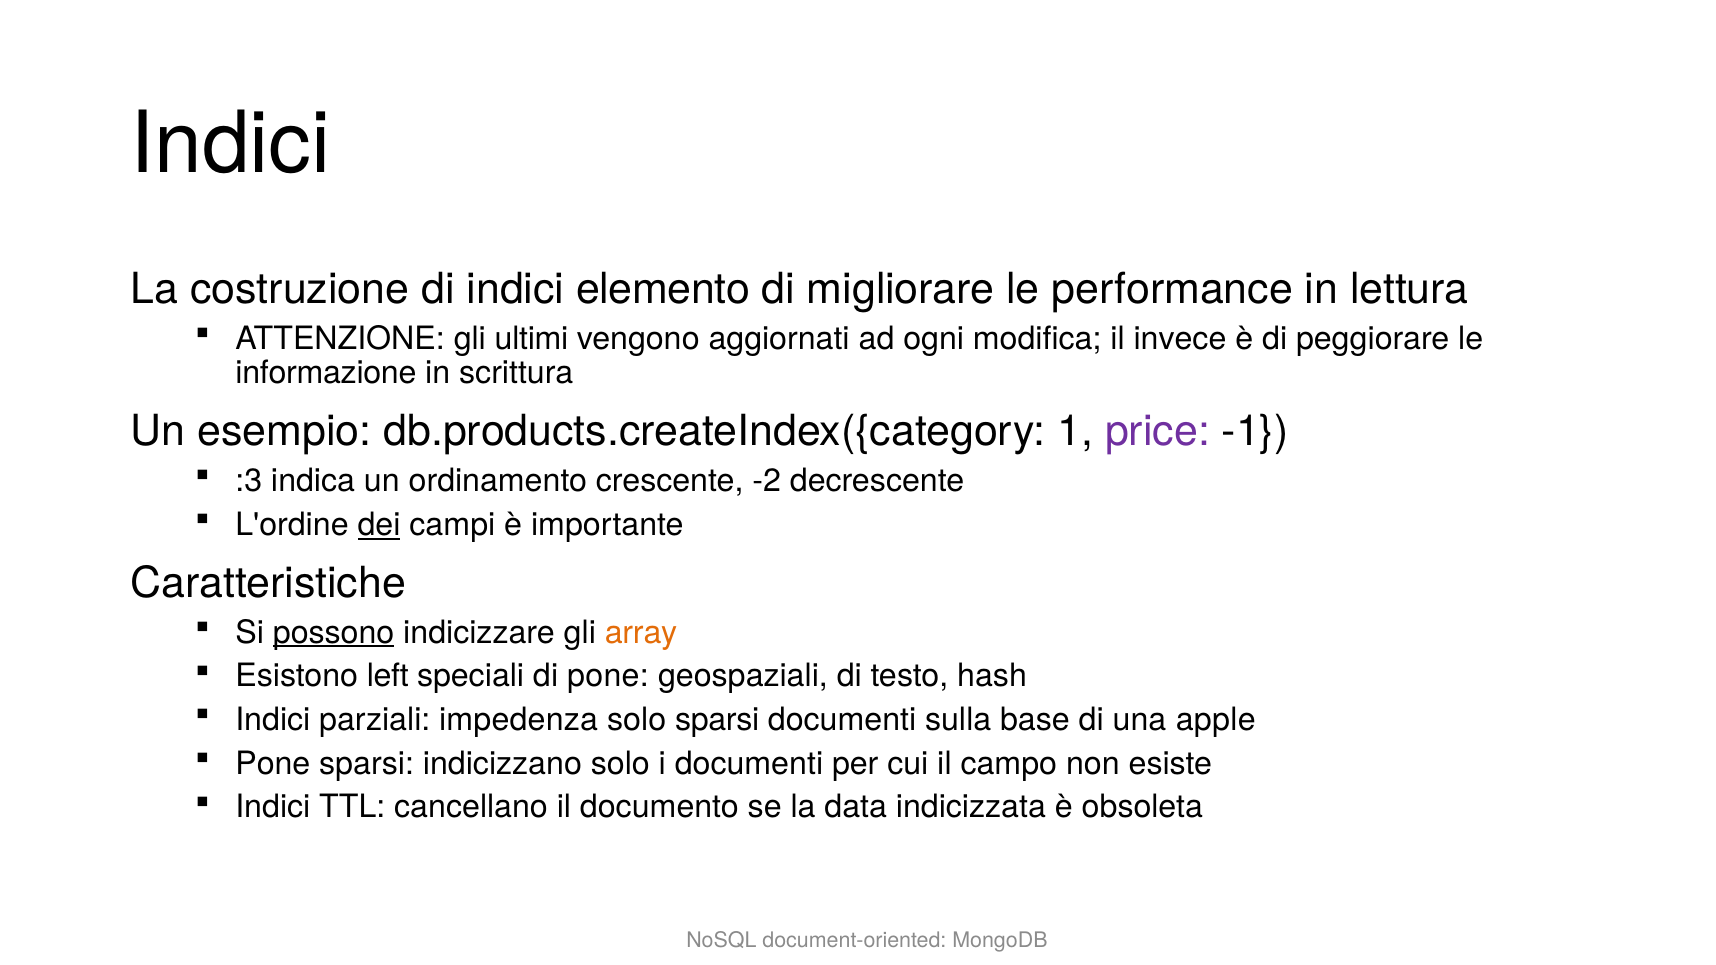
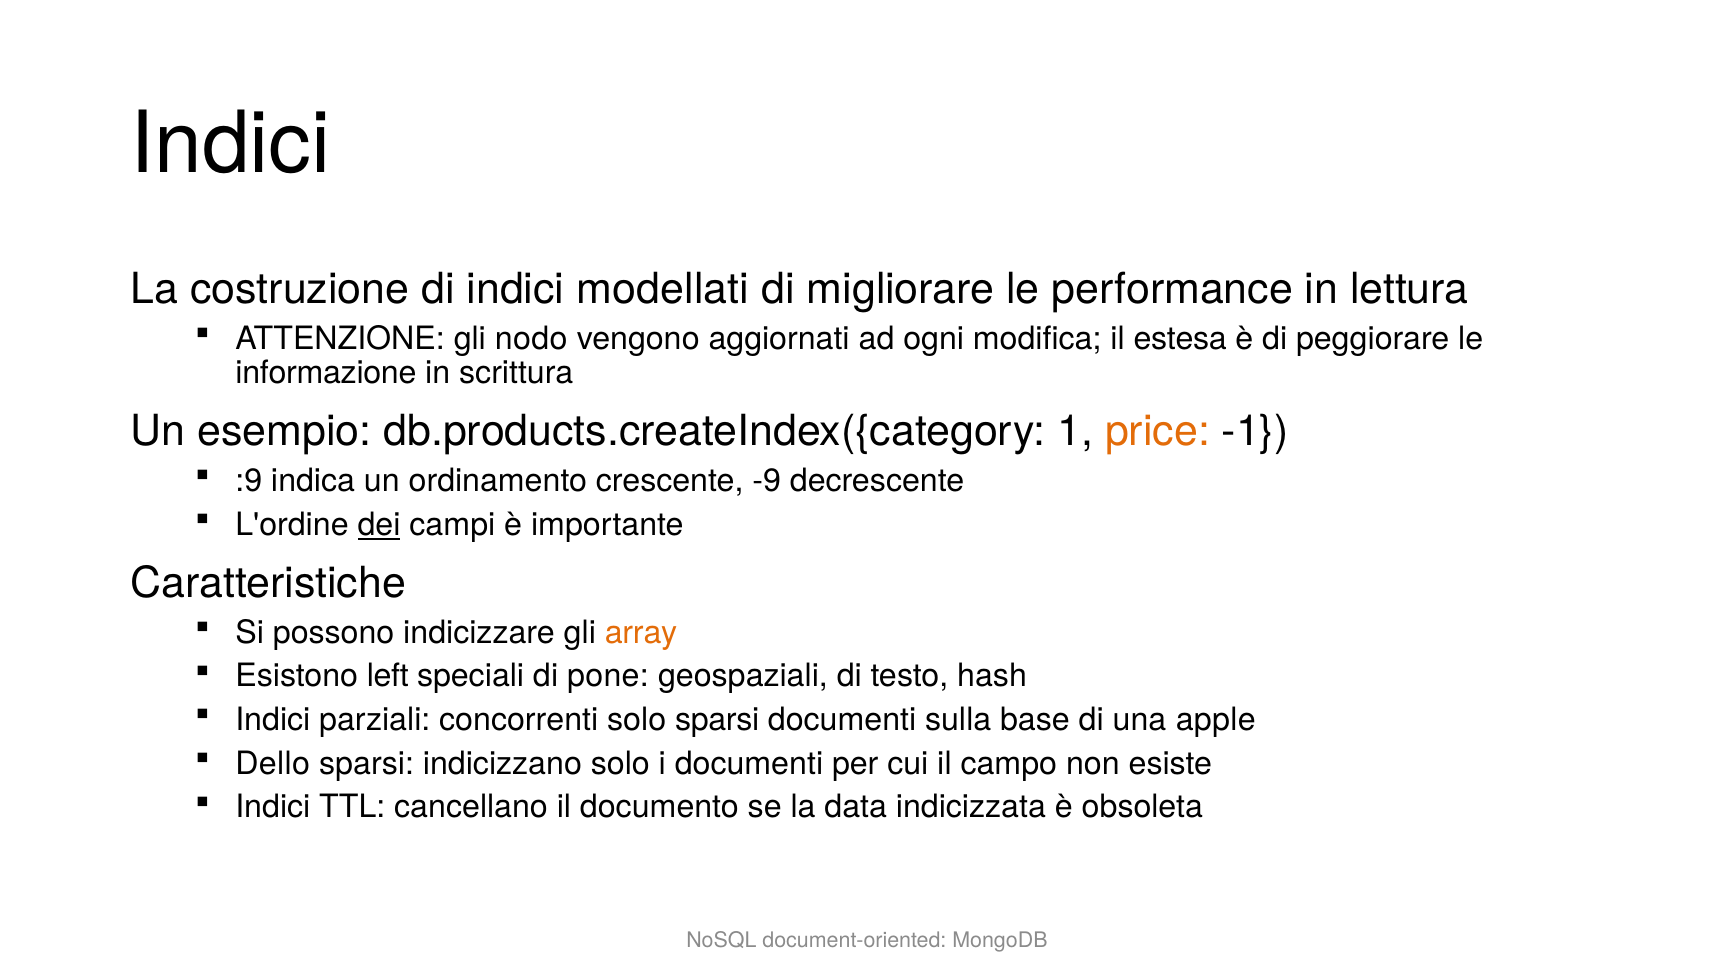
elemento: elemento -> modellati (663, 289)
ultimi: ultimi -> nodo (531, 339)
invece: invece -> estesa (1180, 339)
price colour: purple -> orange (1157, 432)
:3: :3 -> :9 (249, 481)
-2: -2 -> -9 (767, 481)
possono underline: present -> none (334, 633)
impedenza: impedenza -> concorrenti (519, 720)
Pone: Pone -> Dello (273, 764)
